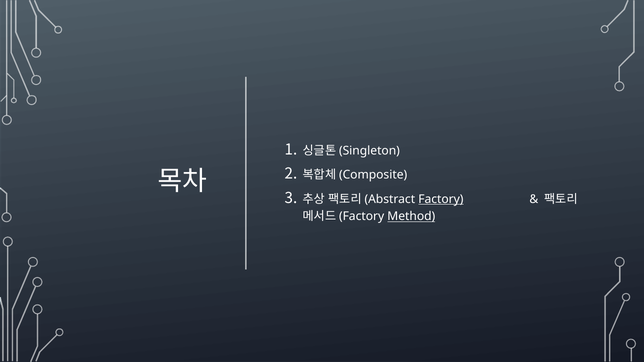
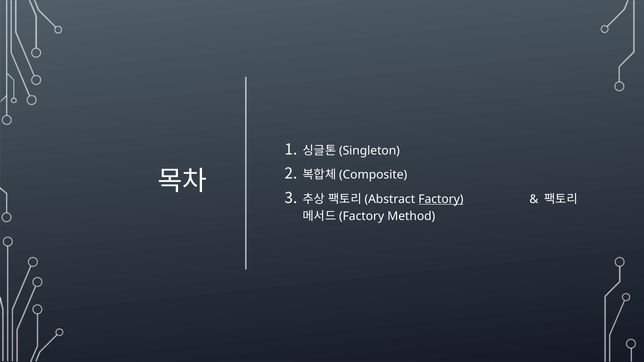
Method underline: present -> none (411, 217)
